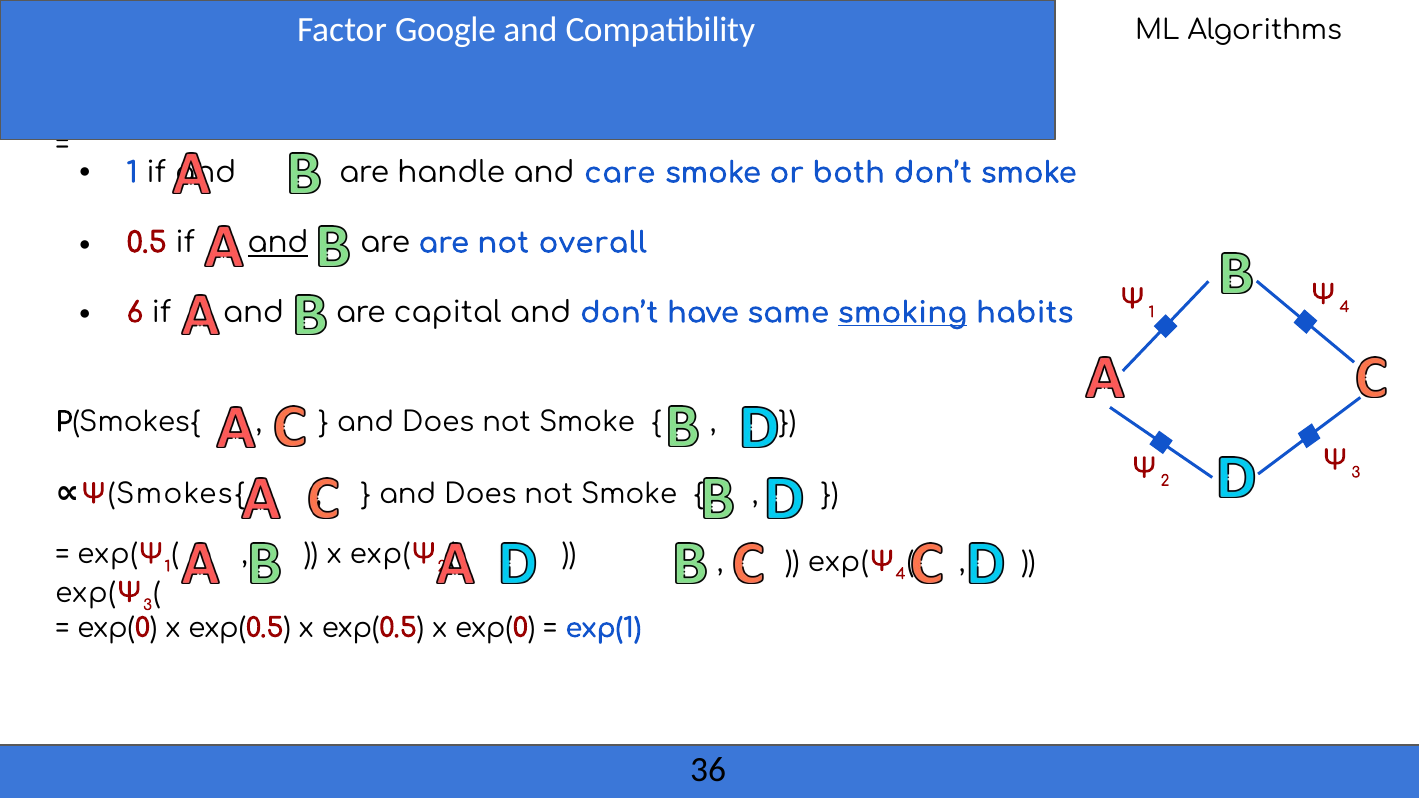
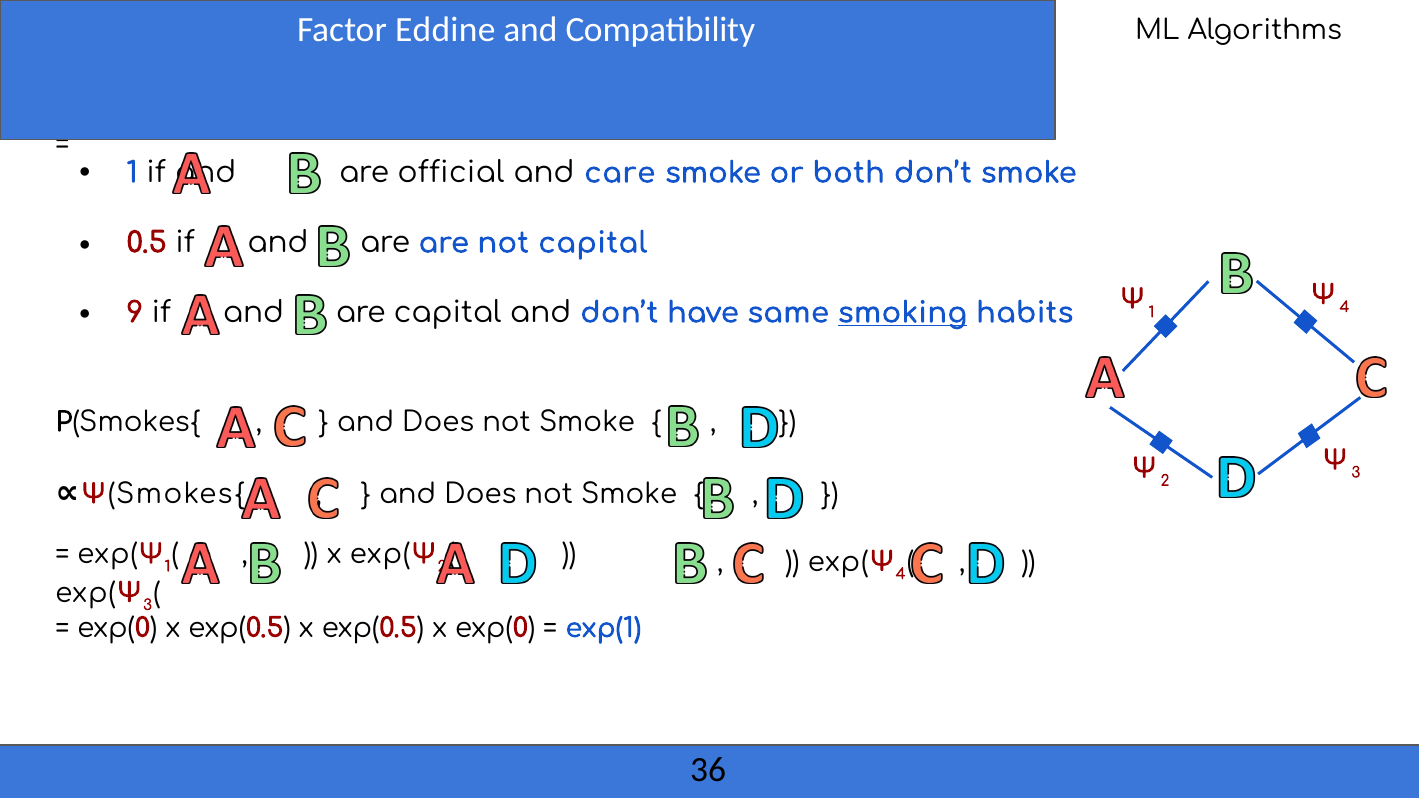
Google: Google -> Eddine (445, 30)
handle: handle -> official (451, 173)
and underline: present -> none (278, 243)
not overall: overall -> capital (593, 243)
6: 6 -> 9 (135, 313)
